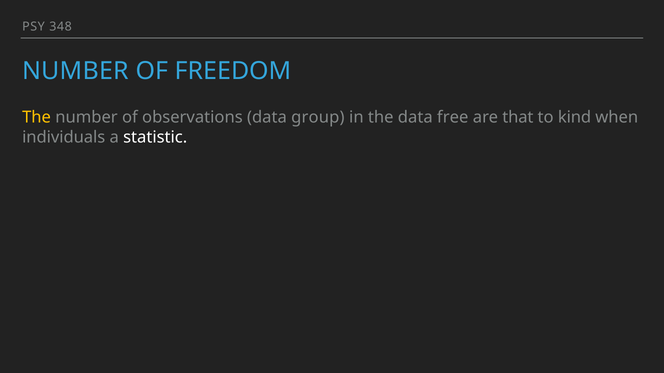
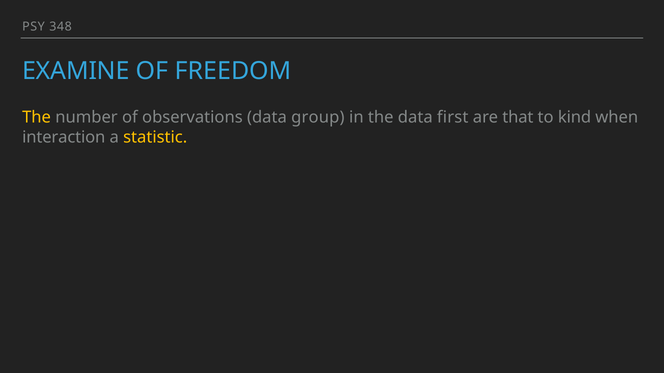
NUMBER: NUMBER -> EXAMINE (76, 71)
free: free -> first (453, 118)
individuals: individuals -> interaction (64, 138)
statistic colour: white -> yellow (155, 138)
